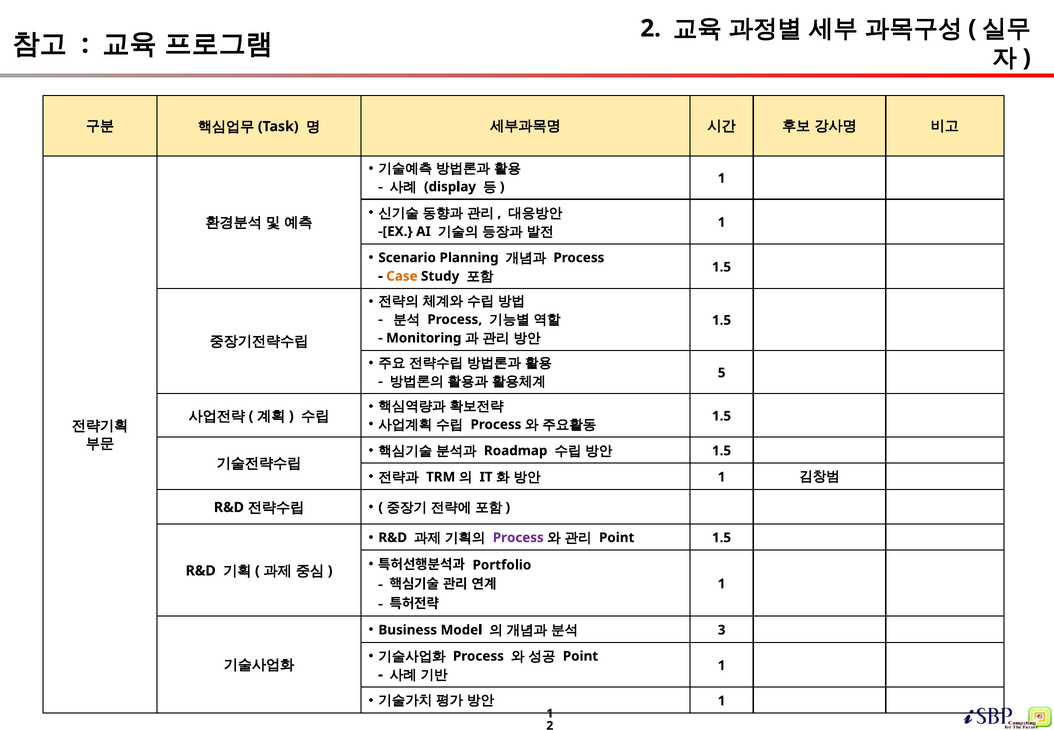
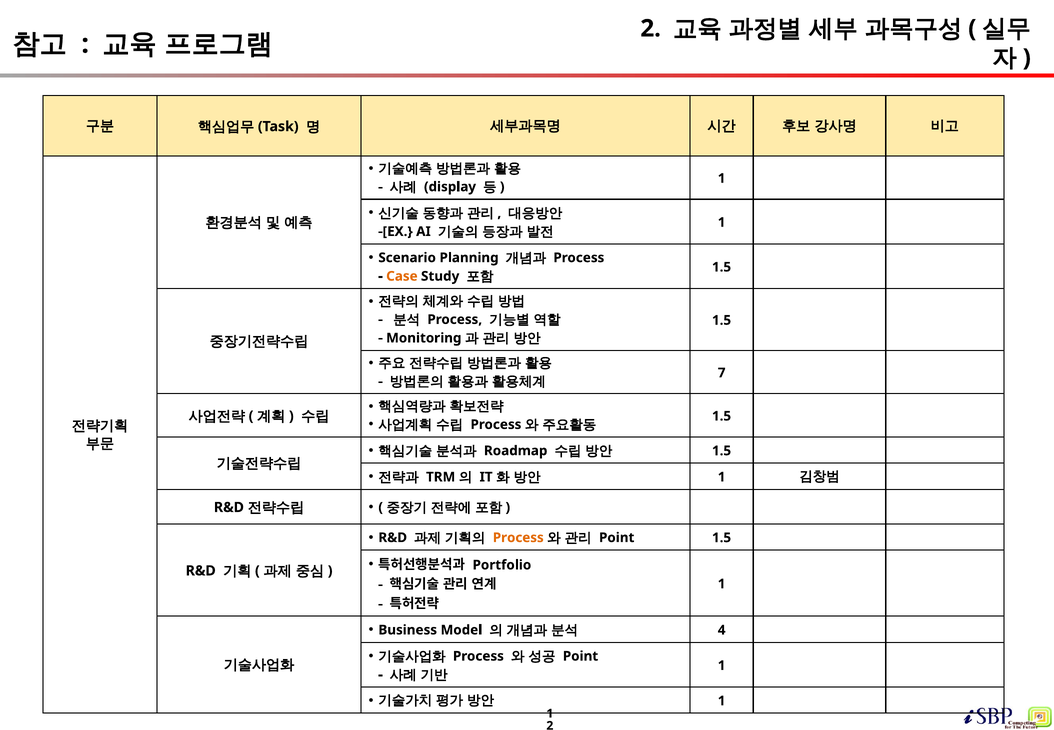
5: 5 -> 7 (722, 373)
Process colour: purple -> orange (518, 537)
3: 3 -> 4 (722, 630)
